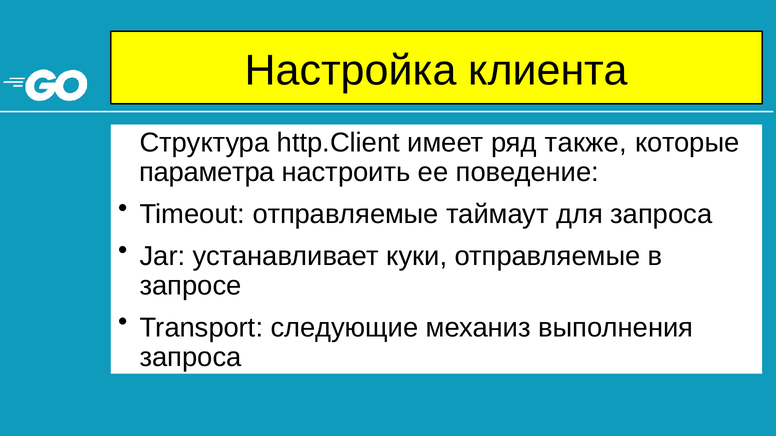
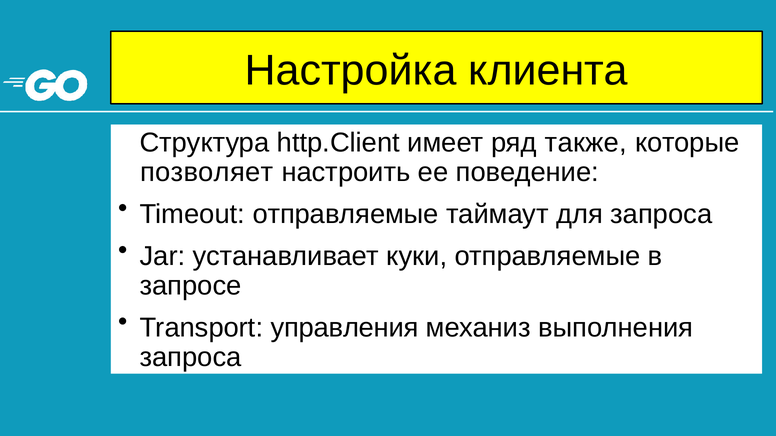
параметра: параметра -> позволяет (207, 173)
следующие: следующие -> управления (345, 328)
